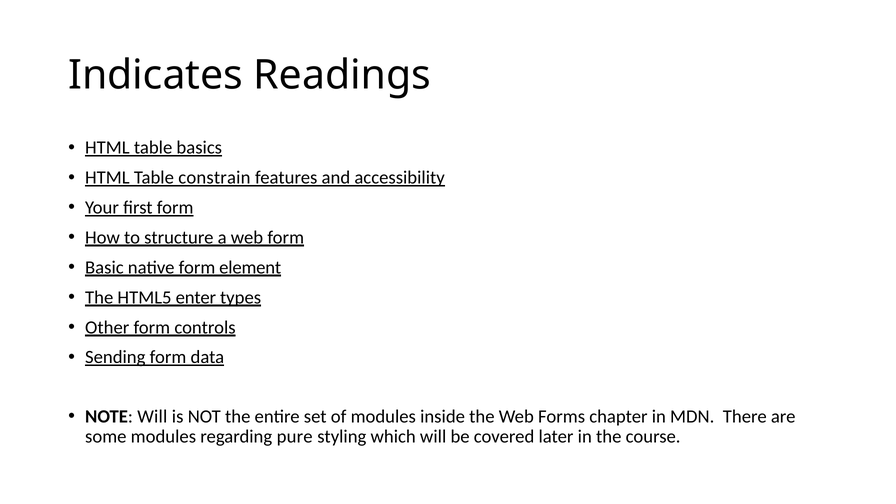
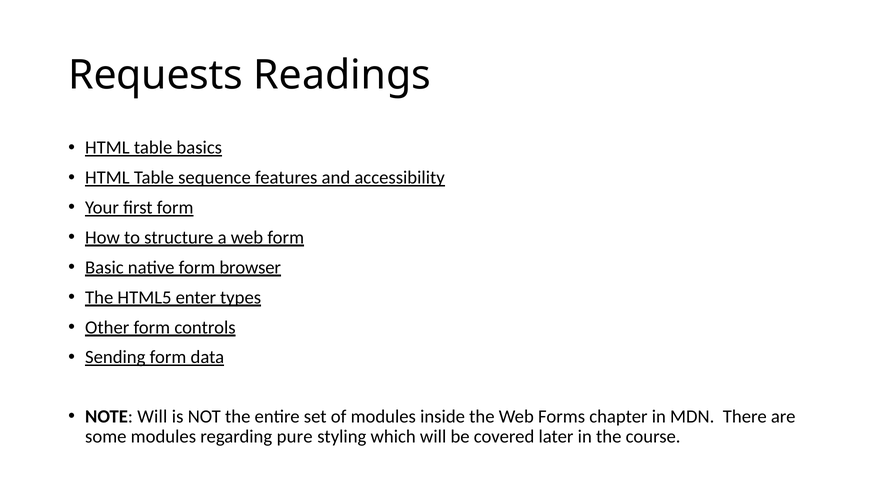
Indicates: Indicates -> Requests (156, 75)
constrain: constrain -> sequence (214, 178)
element: element -> browser (250, 268)
